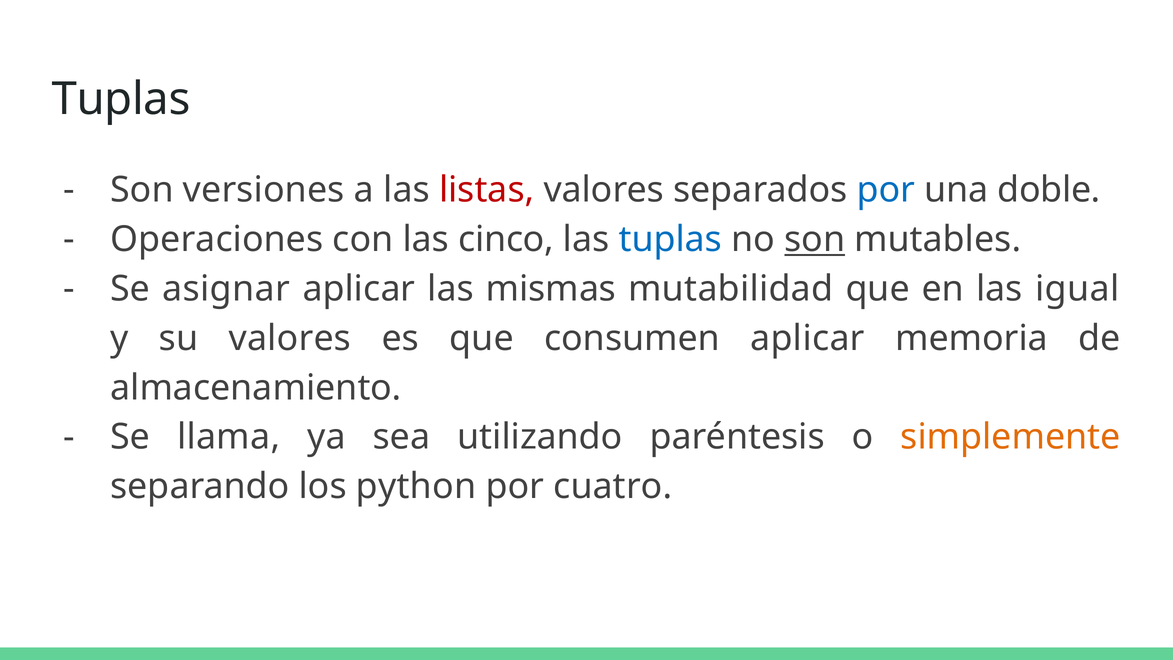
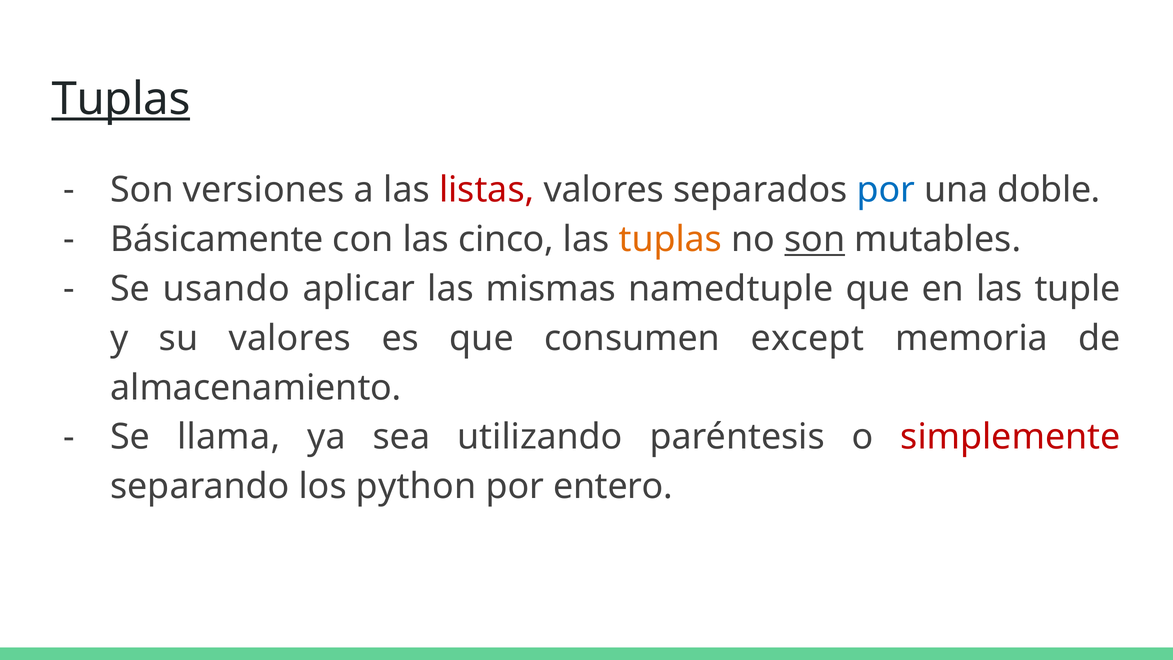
Tuplas underline: none -> present (121, 99)
Operaciones: Operaciones -> Básicamente (217, 239)
tuplas colour: blue -> orange (670, 239)
asignar: asignar -> usando (226, 289)
mutabilidad: mutabilidad -> namedtuple (731, 289)
igual: igual -> tuple (1077, 289)
consumen aplicar: aplicar -> except (807, 338)
simplemente colour: orange -> red (1011, 437)
cuatro: cuatro -> entero (613, 486)
